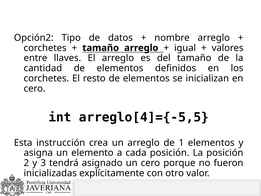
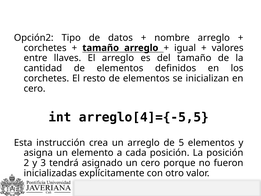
1: 1 -> 5 (181, 143)
